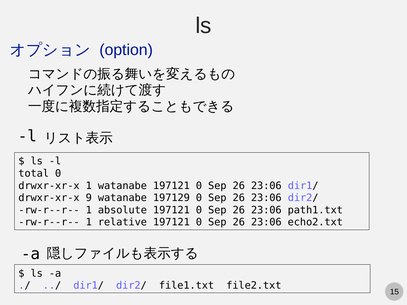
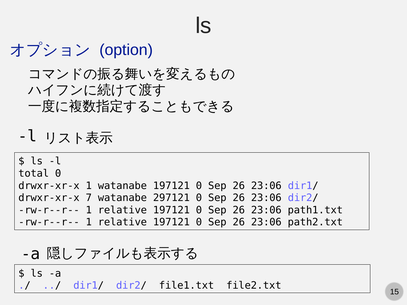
9: 9 -> 7 (89, 198)
197129: 197129 -> 297121 (171, 198)
absolute: absolute -> relative (122, 210)
echo2.txt: echo2.txt -> path2.txt (315, 222)
